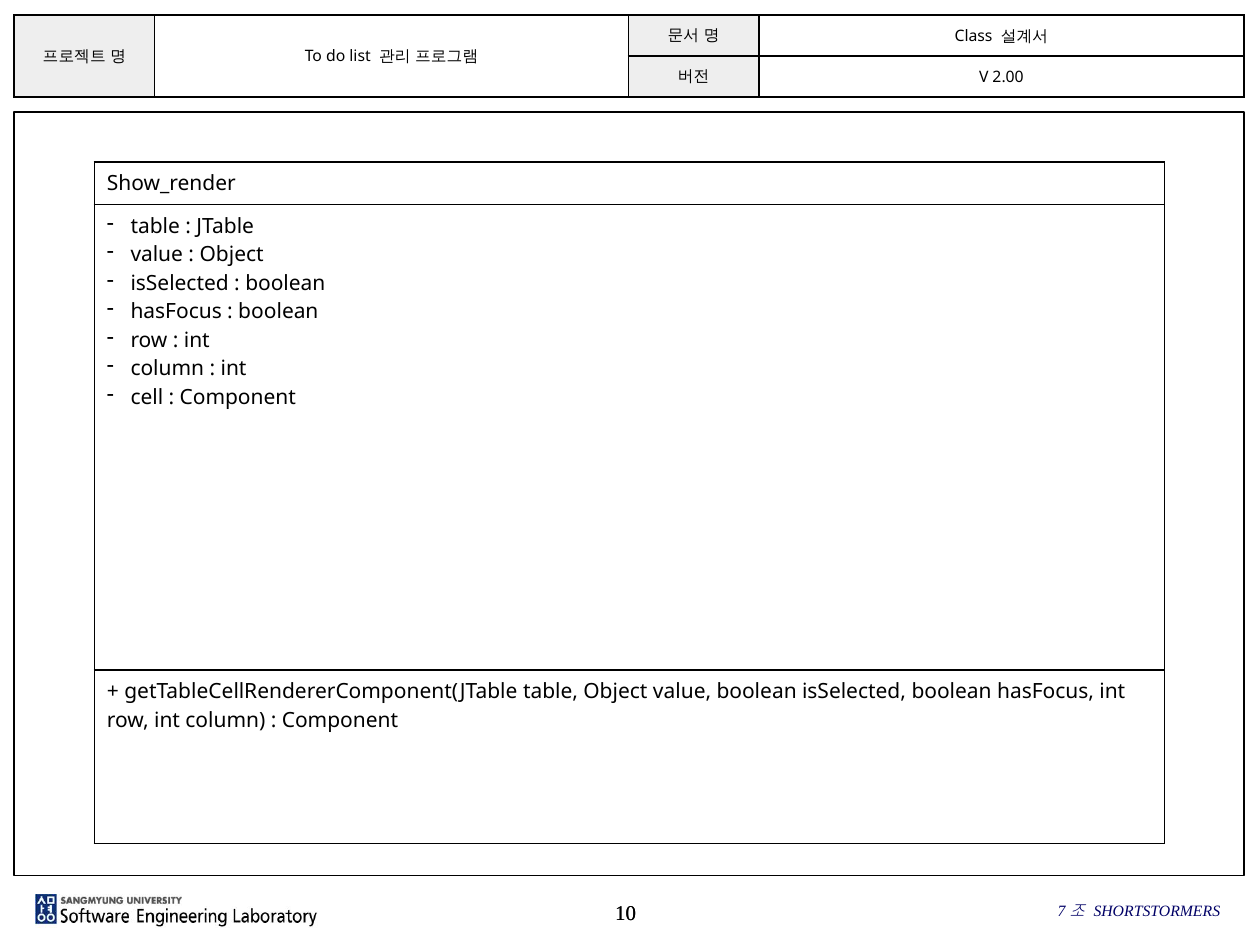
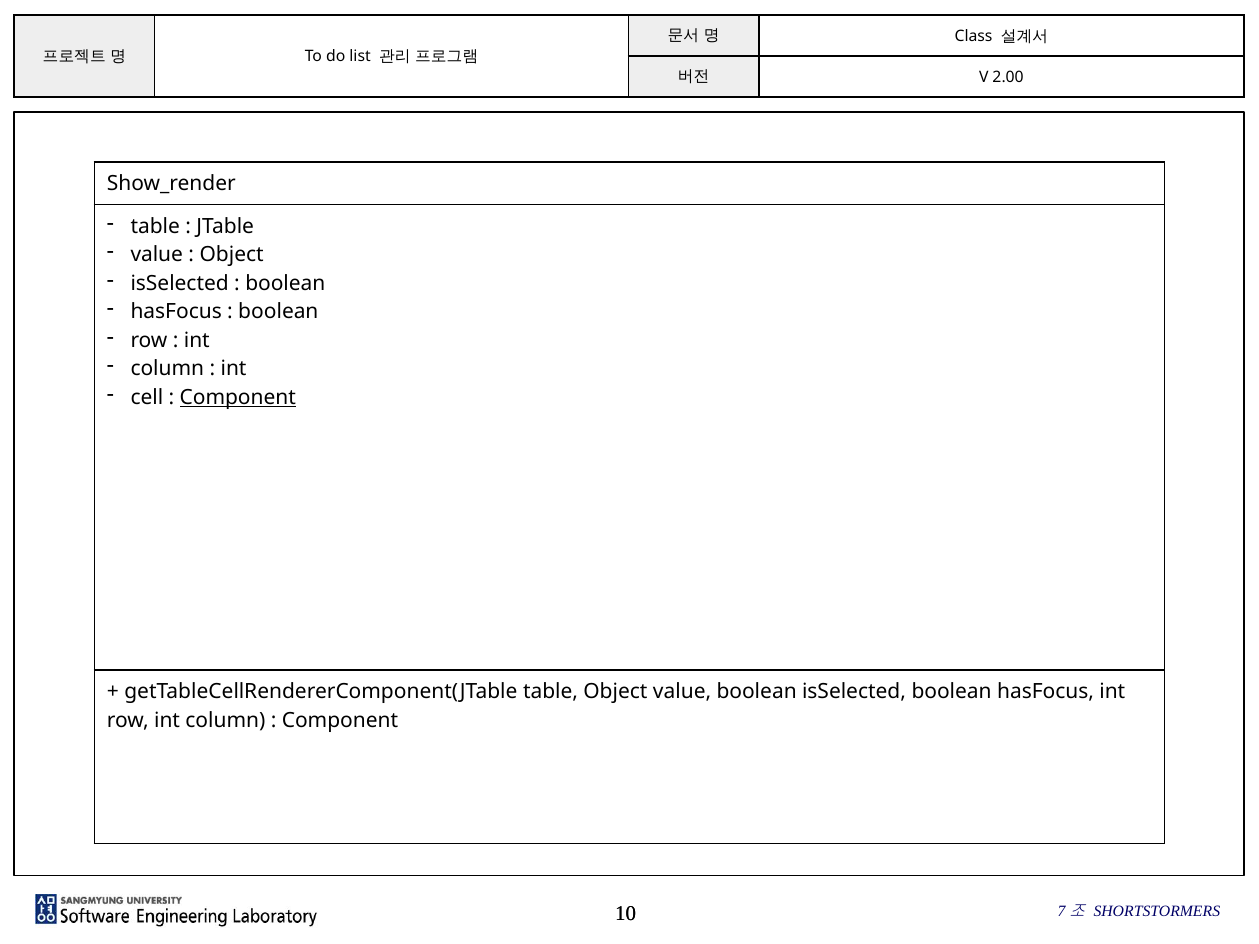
Component underline: none -> present (238, 398)
